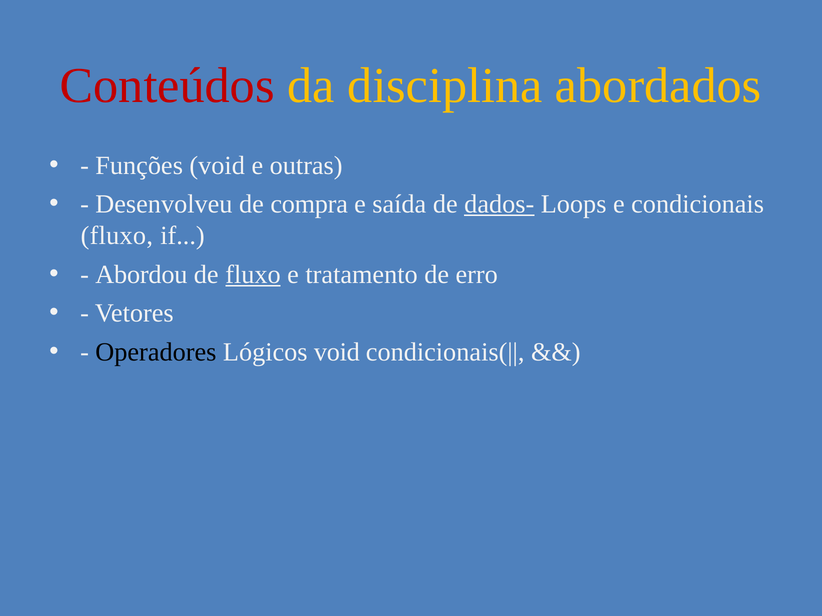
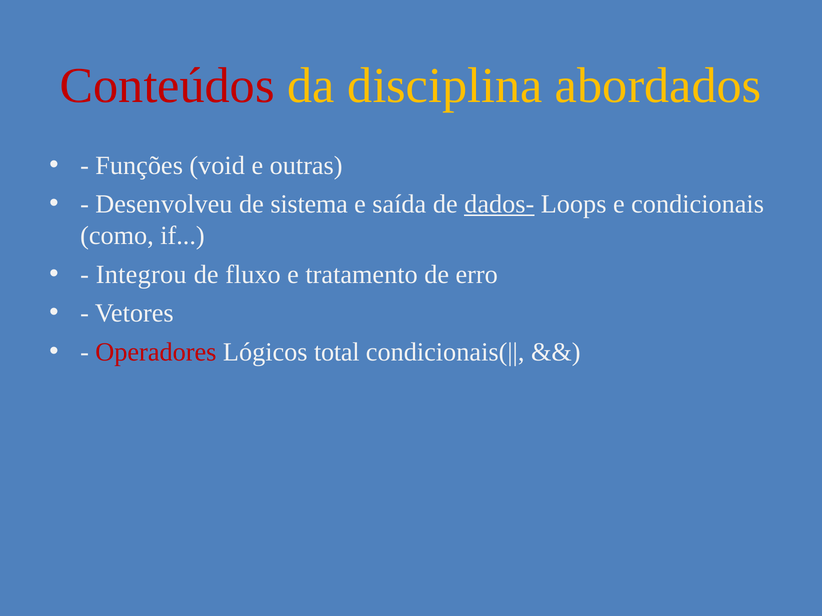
compra: compra -> sistema (309, 204)
fluxo: fluxo -> como (117, 236)
Abordou: Abordou -> Integrou (141, 275)
fluxo underline: present -> none (253, 275)
Operadores colour: black -> red (156, 352)
Lógicos void: void -> total (337, 352)
